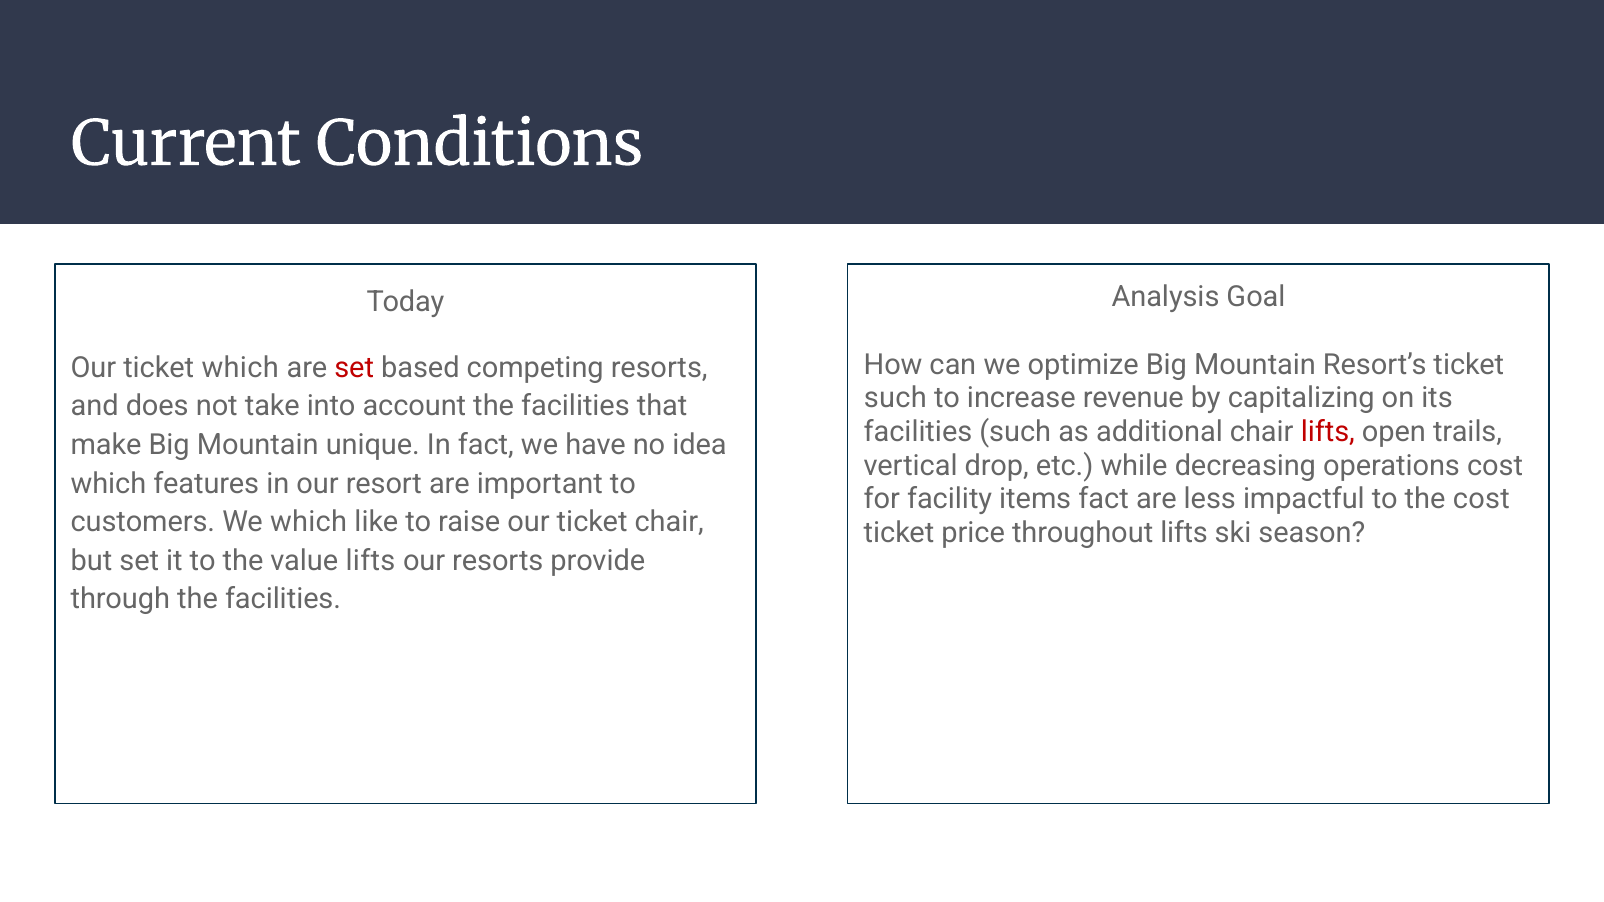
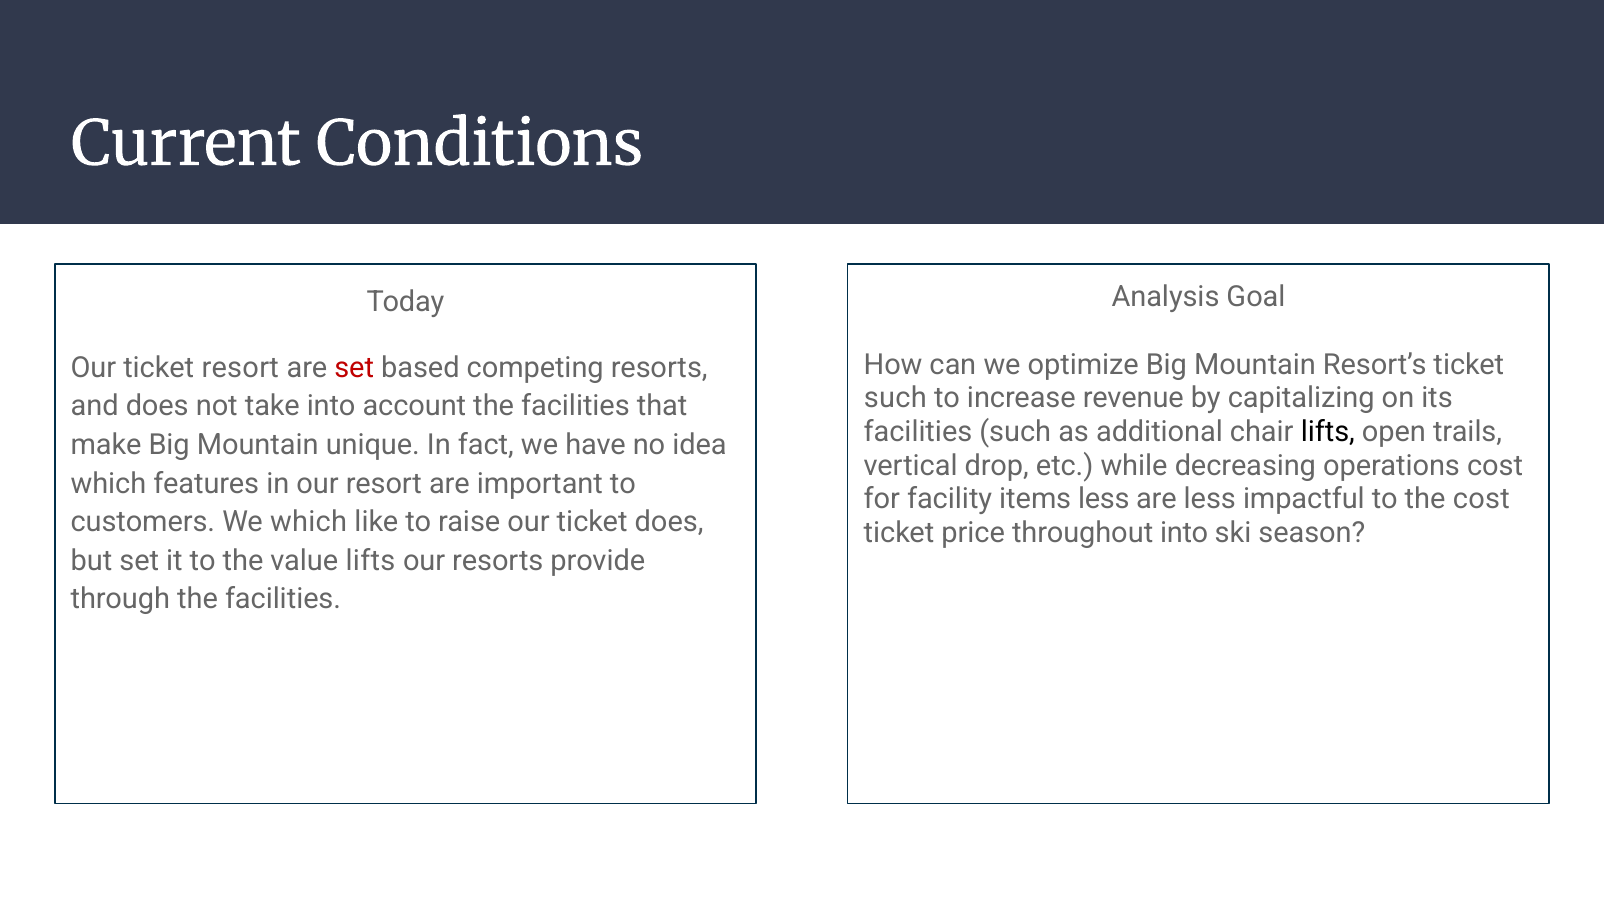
ticket which: which -> resort (240, 368)
lifts colour: red -> black (1328, 432)
items fact: fact -> less (1104, 499)
ticket chair: chair -> does (669, 522)
throughout lifts: lifts -> into (1184, 533)
